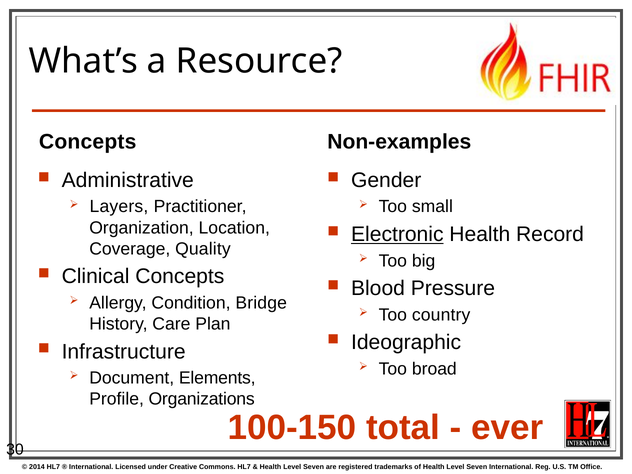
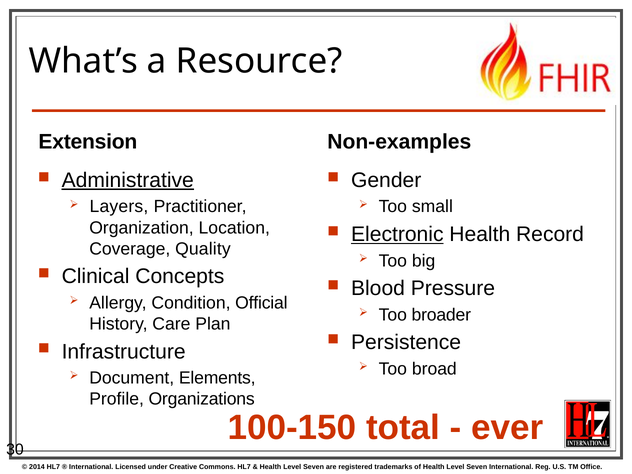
Concepts: Concepts -> Extension (88, 142)
Administrative underline: none -> present (128, 180)
Bridge: Bridge -> Official (261, 303)
country: country -> broader (441, 315)
Ideographic: Ideographic -> Persistence (406, 342)
